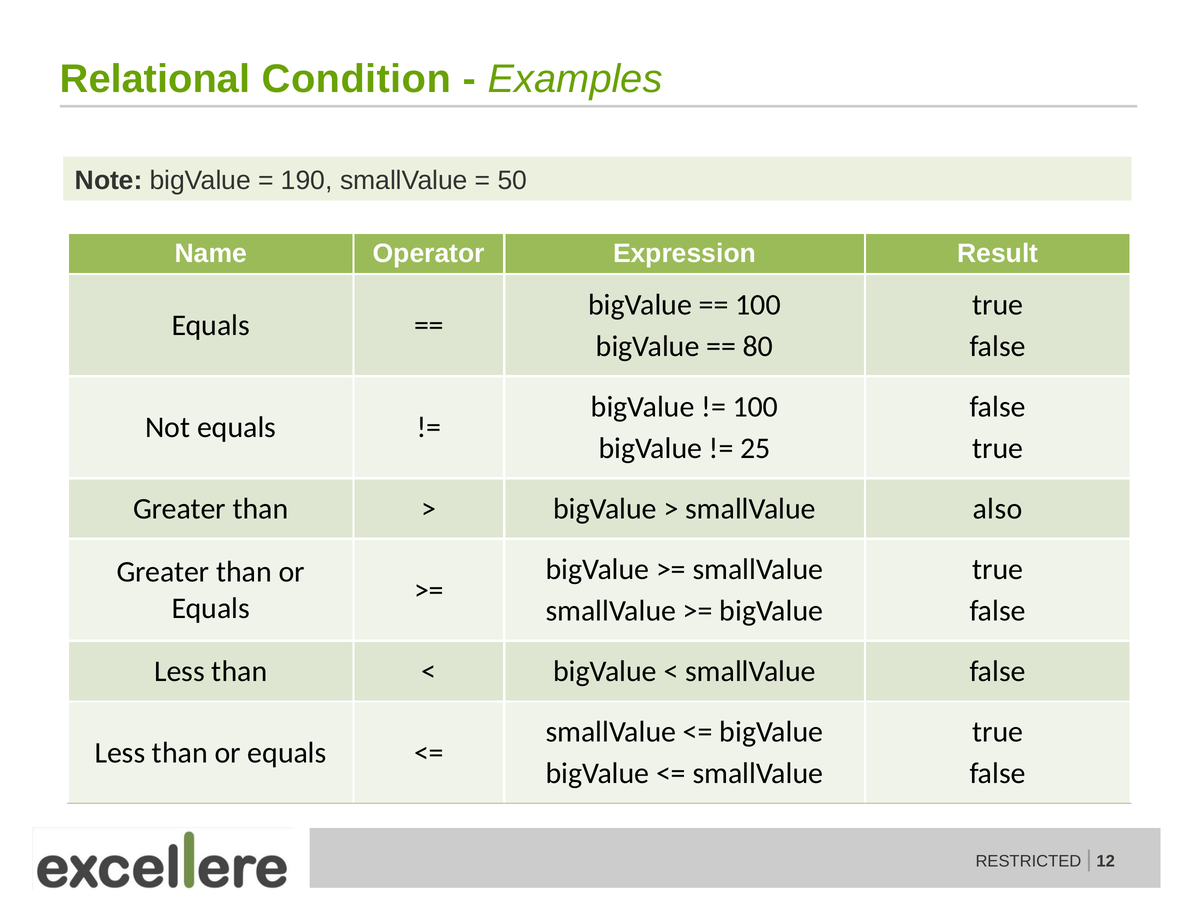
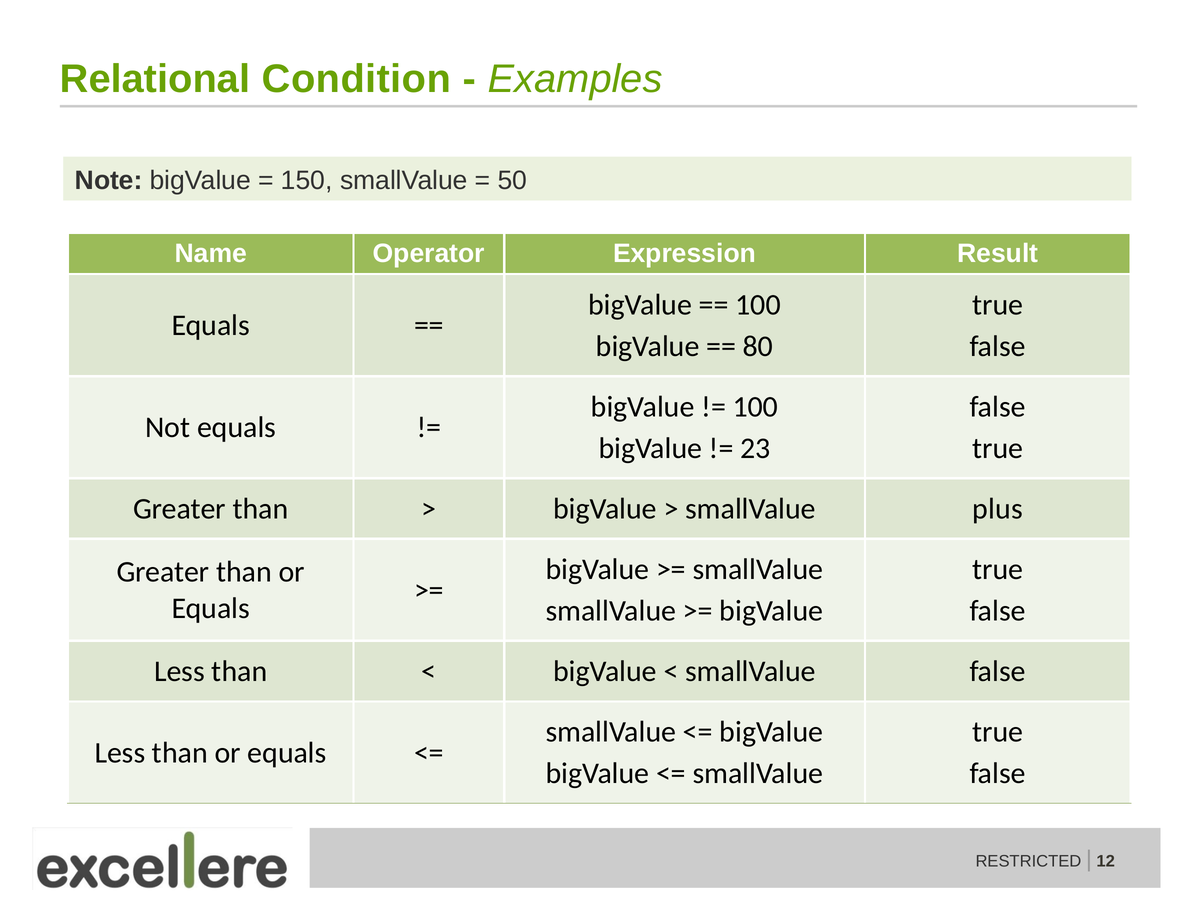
190: 190 -> 150 (307, 180)
25: 25 -> 23 (755, 448)
also: also -> plus (998, 509)
